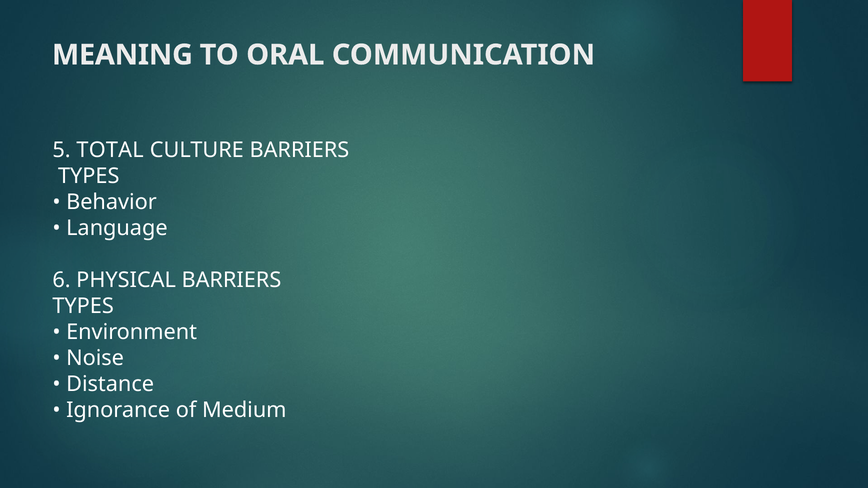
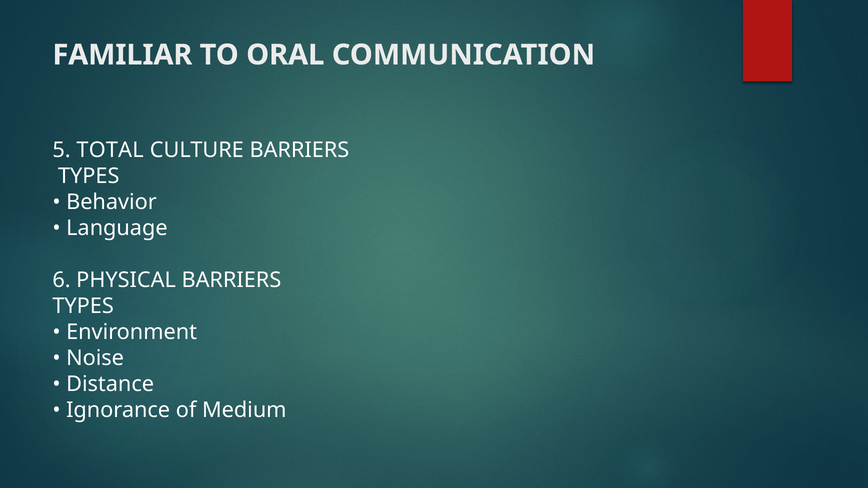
MEANING: MEANING -> FAMILIAR (122, 55)
